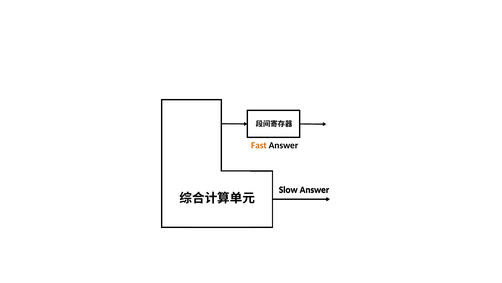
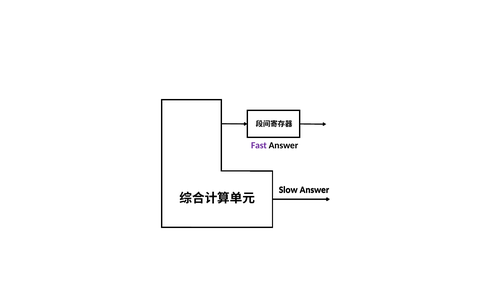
Fast colour: orange -> purple (259, 145)
